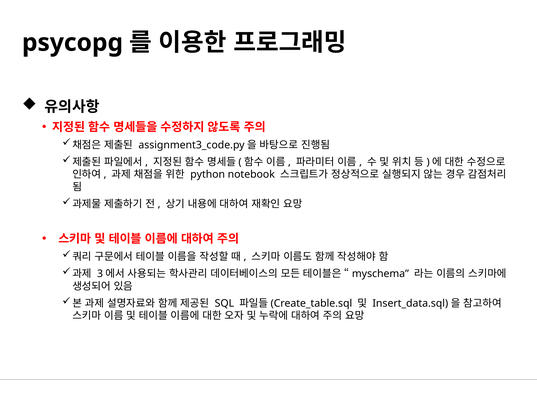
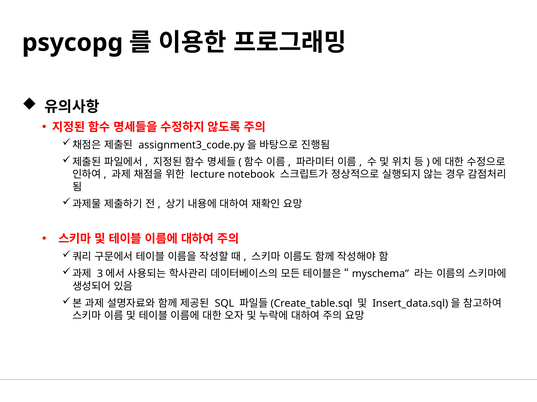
python: python -> lecture (208, 175)
